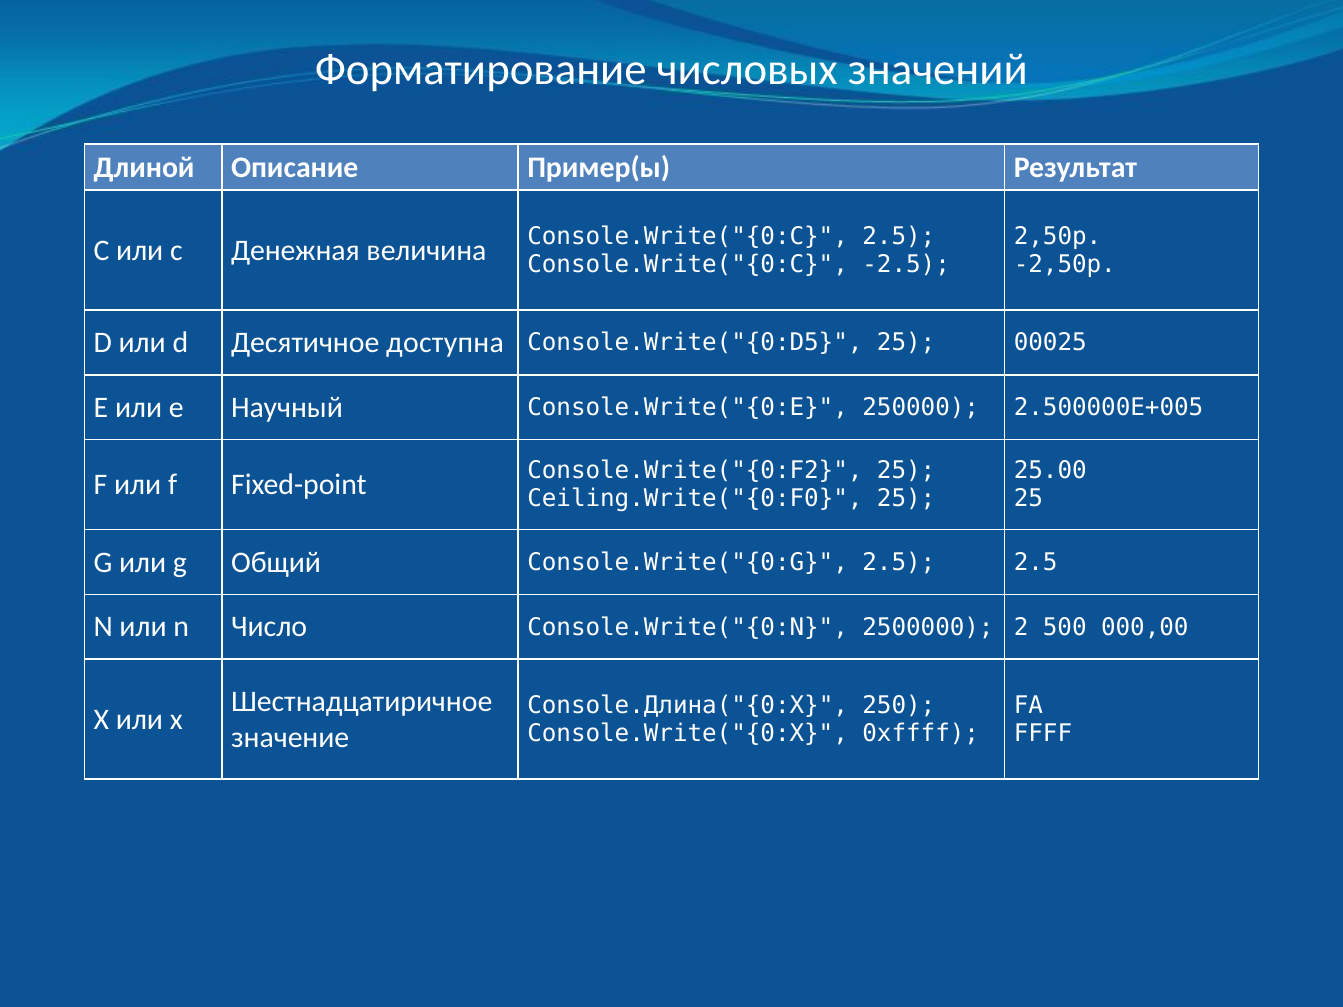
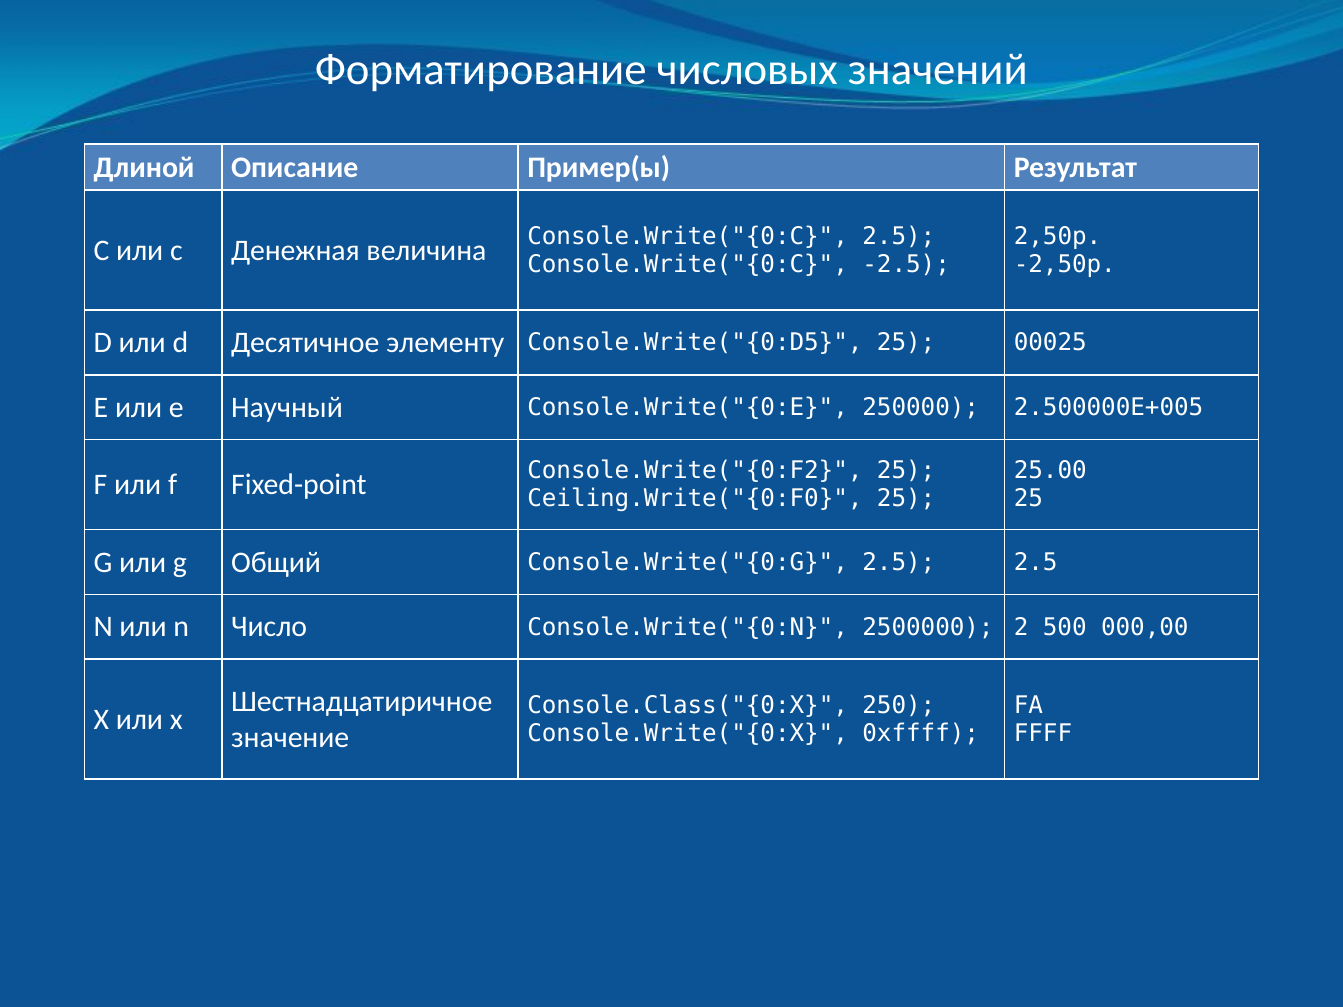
доступна: доступна -> элементу (445, 343)
Console.Длина("{0:X: Console.Длина("{0:X -> Console.Class("{0:X (688, 706)
